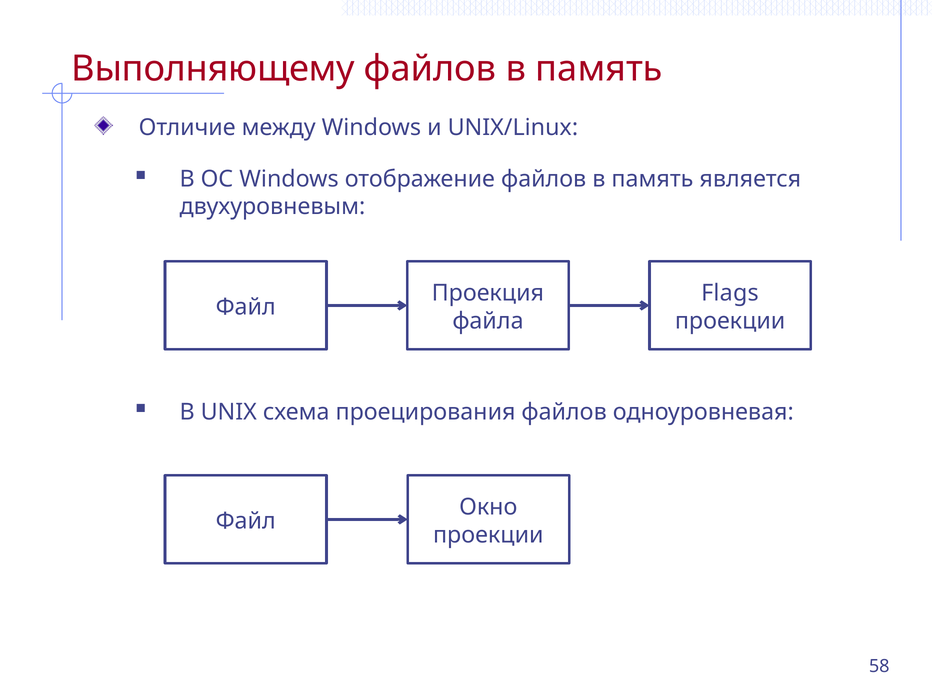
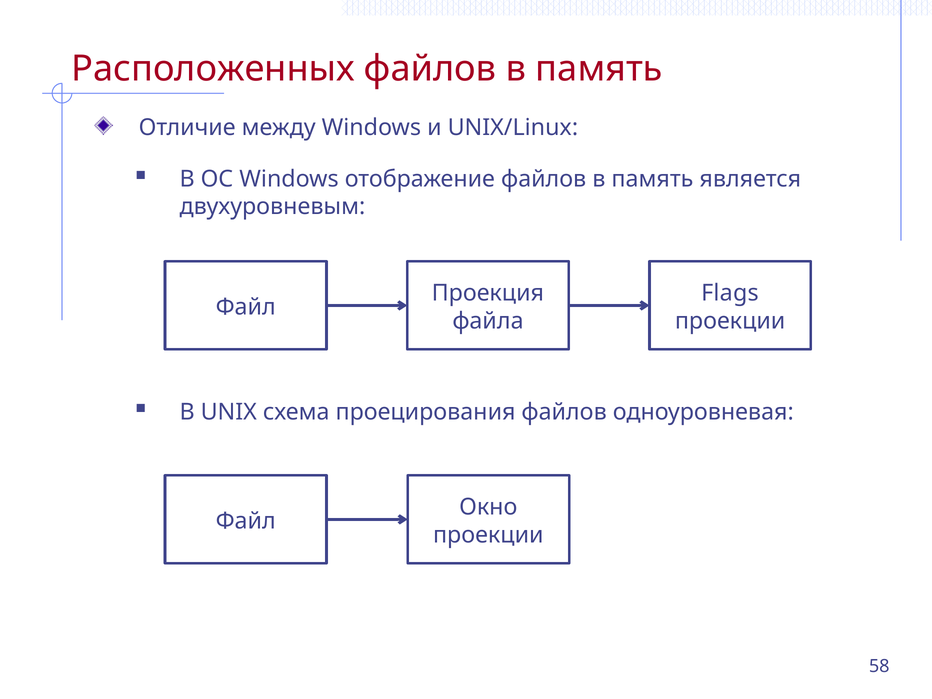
Выполняющему: Выполняющему -> Расположенных (213, 69)
